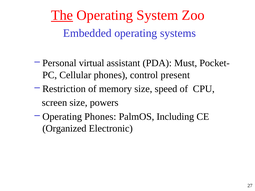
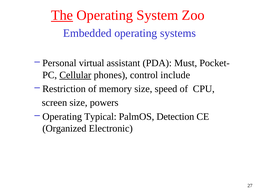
Cellular underline: none -> present (75, 75)
present: present -> include (175, 75)
Operating Phones: Phones -> Typical (100, 117)
Including: Including -> Detection (175, 117)
